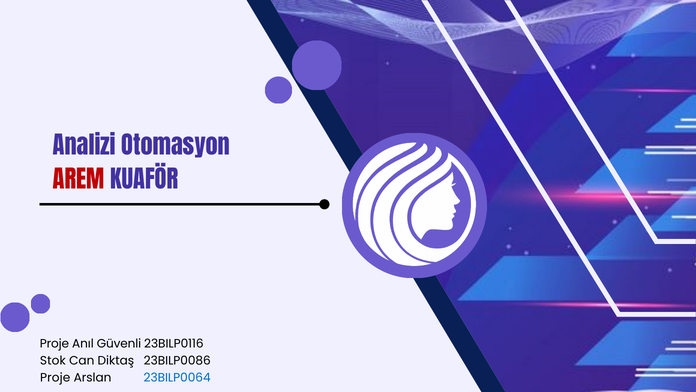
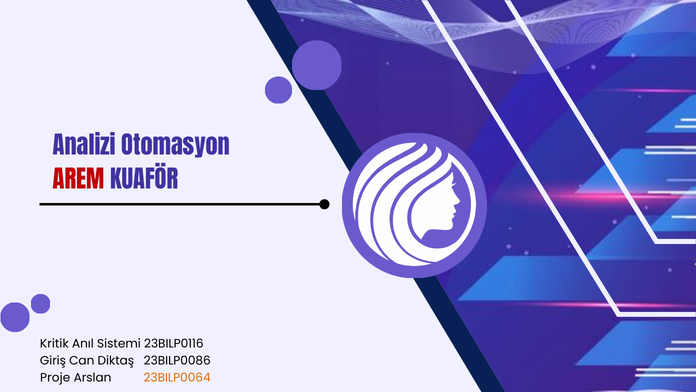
Proje: Proje -> Kritik (54, 344)
Güvenli: Güvenli -> Sistemi (119, 344)
Stok: Stok -> Giriş (53, 360)
23BILP0064 colour: blue -> orange (177, 377)
